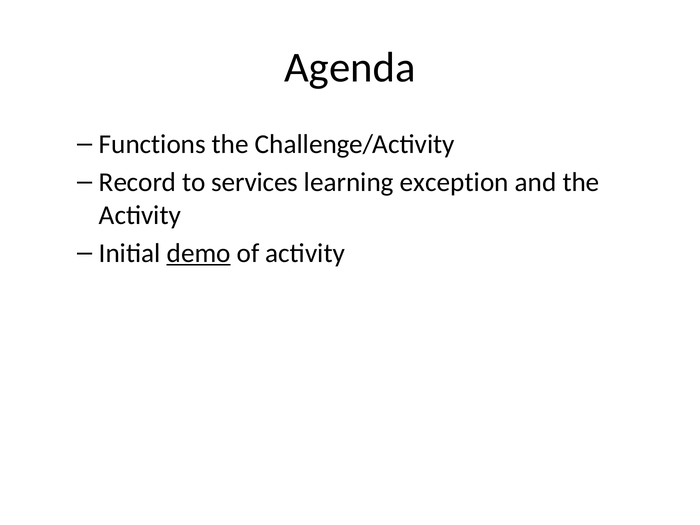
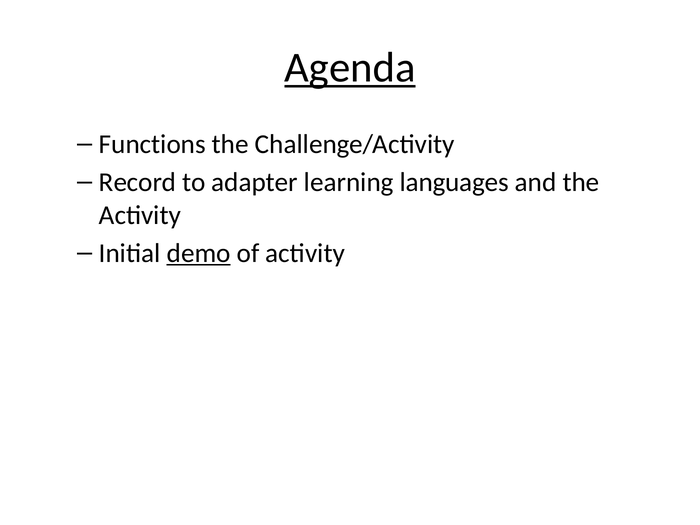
Agenda underline: none -> present (350, 68)
services: services -> adapter (255, 182)
exception: exception -> languages (454, 182)
